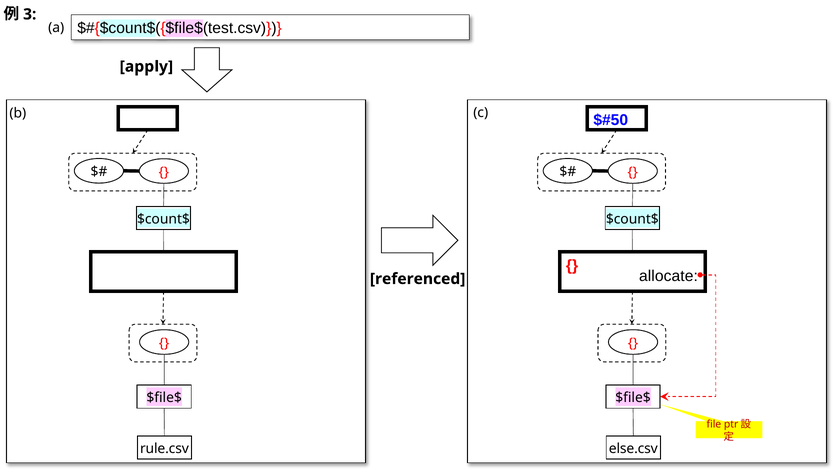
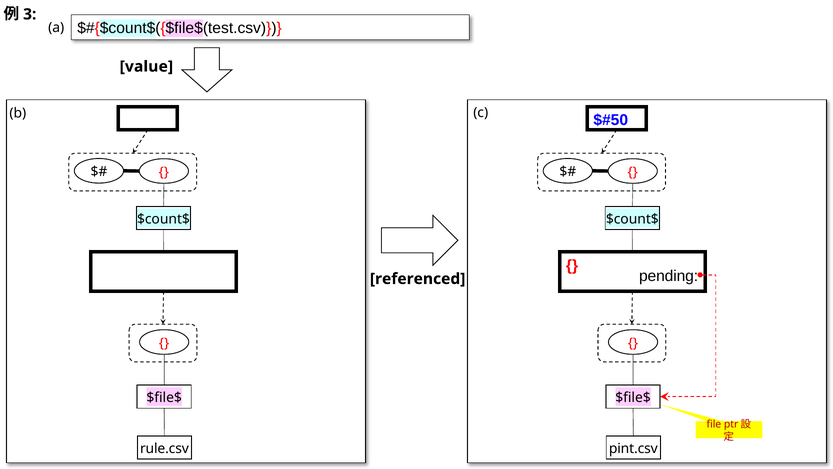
apply: apply -> value (146, 66)
allocate: allocate -> pending (669, 276)
else.csv: else.csv -> pint.csv (633, 448)
